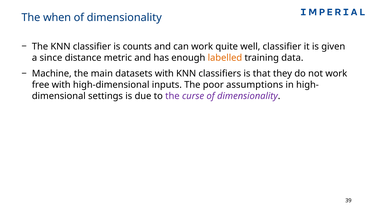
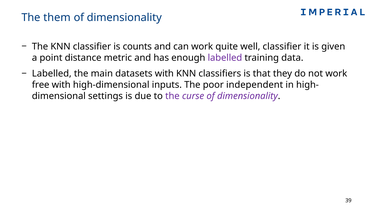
when: when -> them (57, 17)
since: since -> point (51, 58)
labelled colour: orange -> purple (225, 58)
Machine: Machine -> Labelled (52, 73)
assumptions: assumptions -> independent (255, 85)
